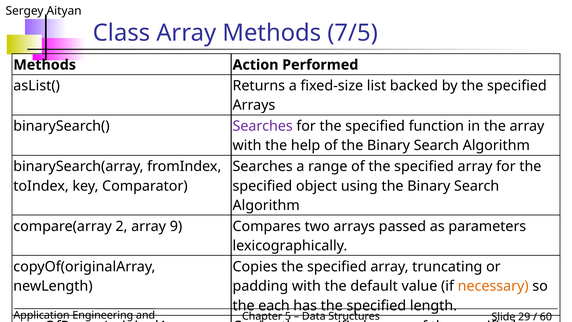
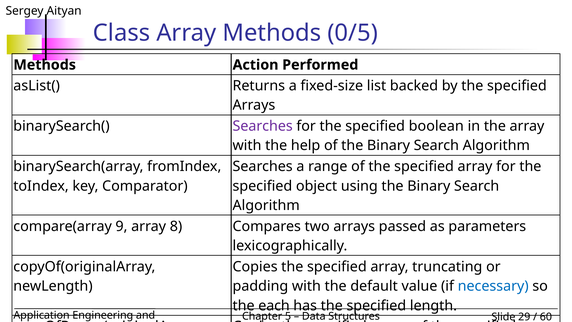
7/5: 7/5 -> 0/5 (353, 33)
function: function -> boolean (436, 126)
2: 2 -> 9 (121, 226)
9: 9 -> 8 (176, 226)
necessary colour: orange -> blue (493, 286)
